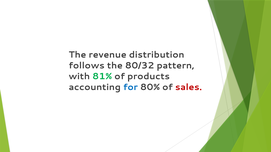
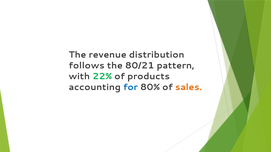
80/32: 80/32 -> 80/21 (140, 66)
81%: 81% -> 22% (102, 77)
sales colour: red -> orange (189, 87)
